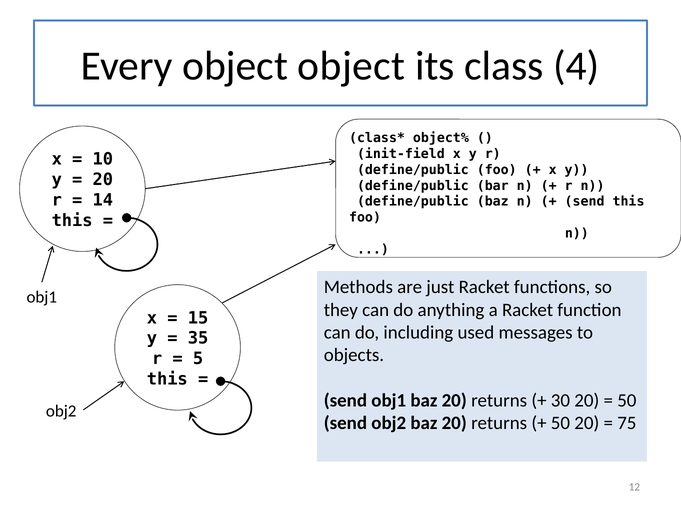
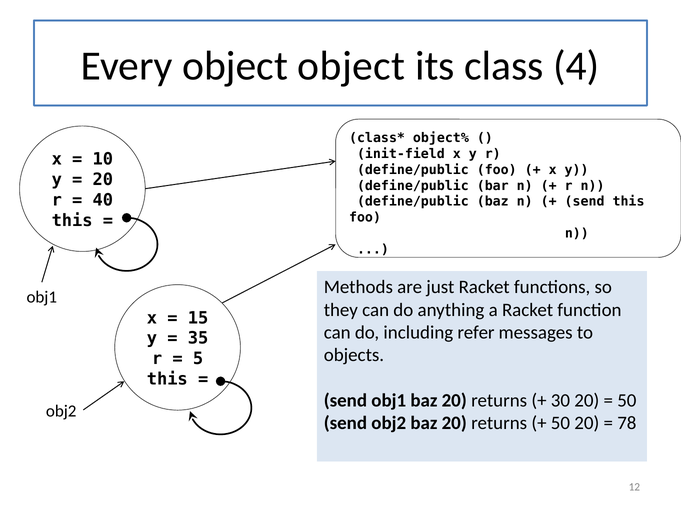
14: 14 -> 40 (103, 200)
used: used -> refer (476, 333)
75: 75 -> 78 (627, 424)
